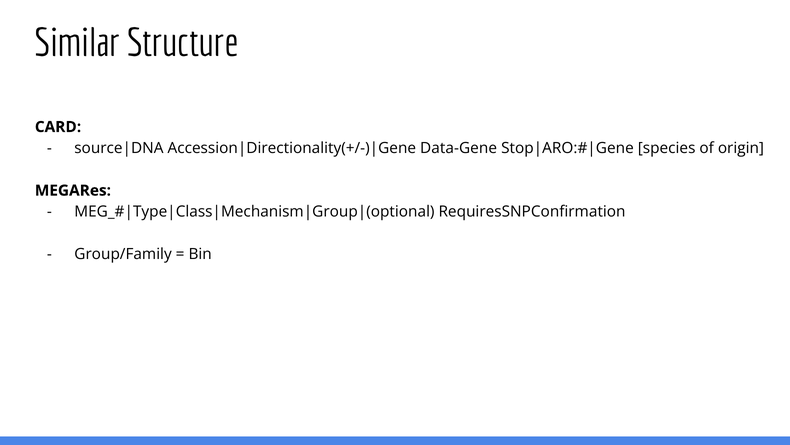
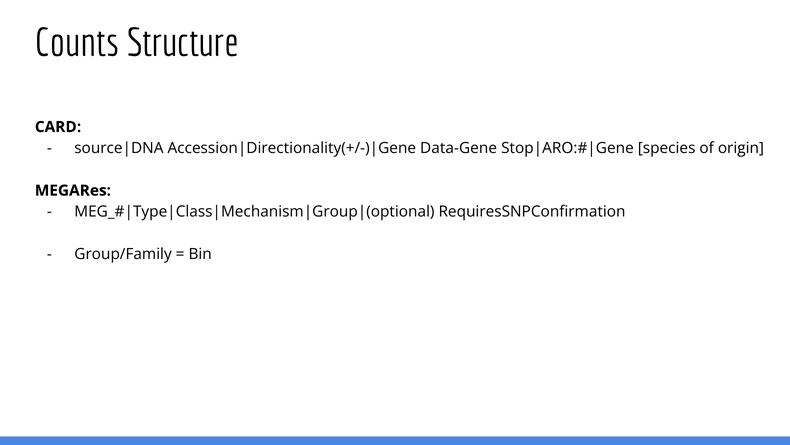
Similar: Similar -> Counts (77, 43)
